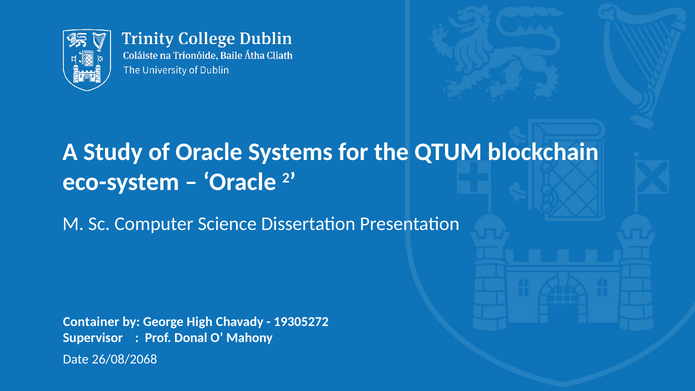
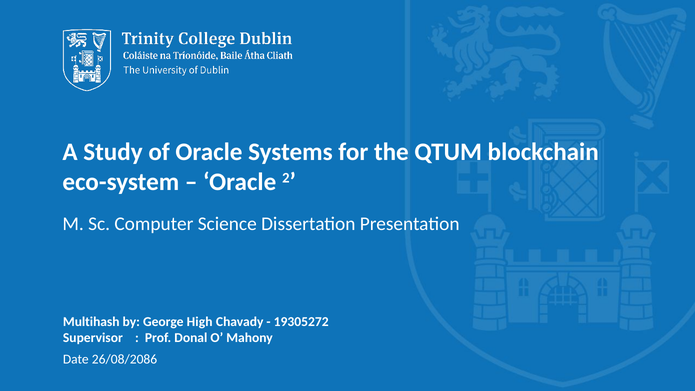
Container: Container -> Multihash (91, 322)
26/08/2068: 26/08/2068 -> 26/08/2086 (125, 359)
